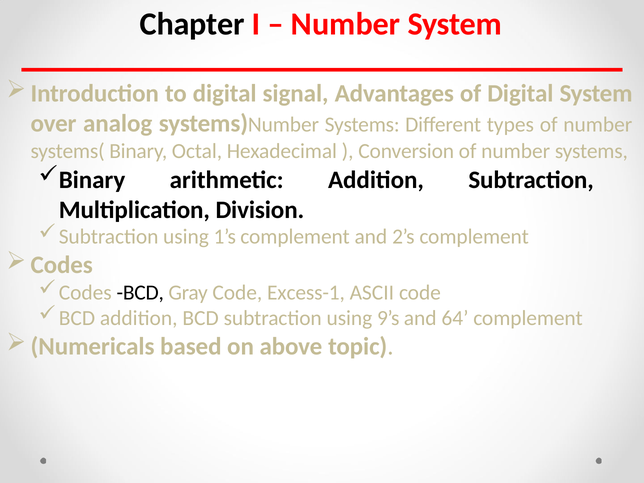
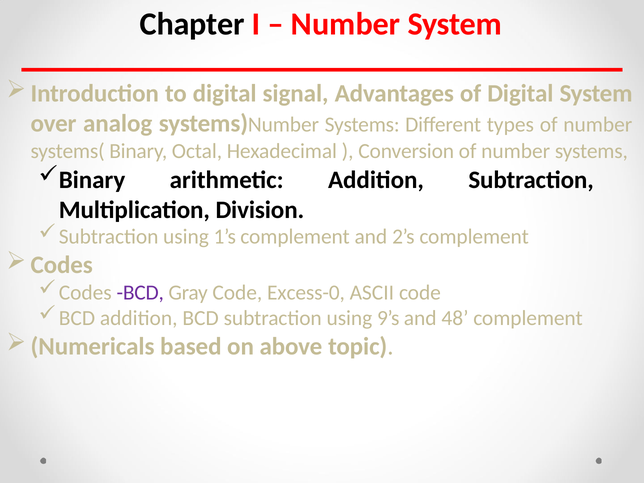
BCD colour: black -> purple (140, 293)
Excess-1: Excess-1 -> Excess-0 (306, 293)
64: 64 -> 48 (455, 318)
